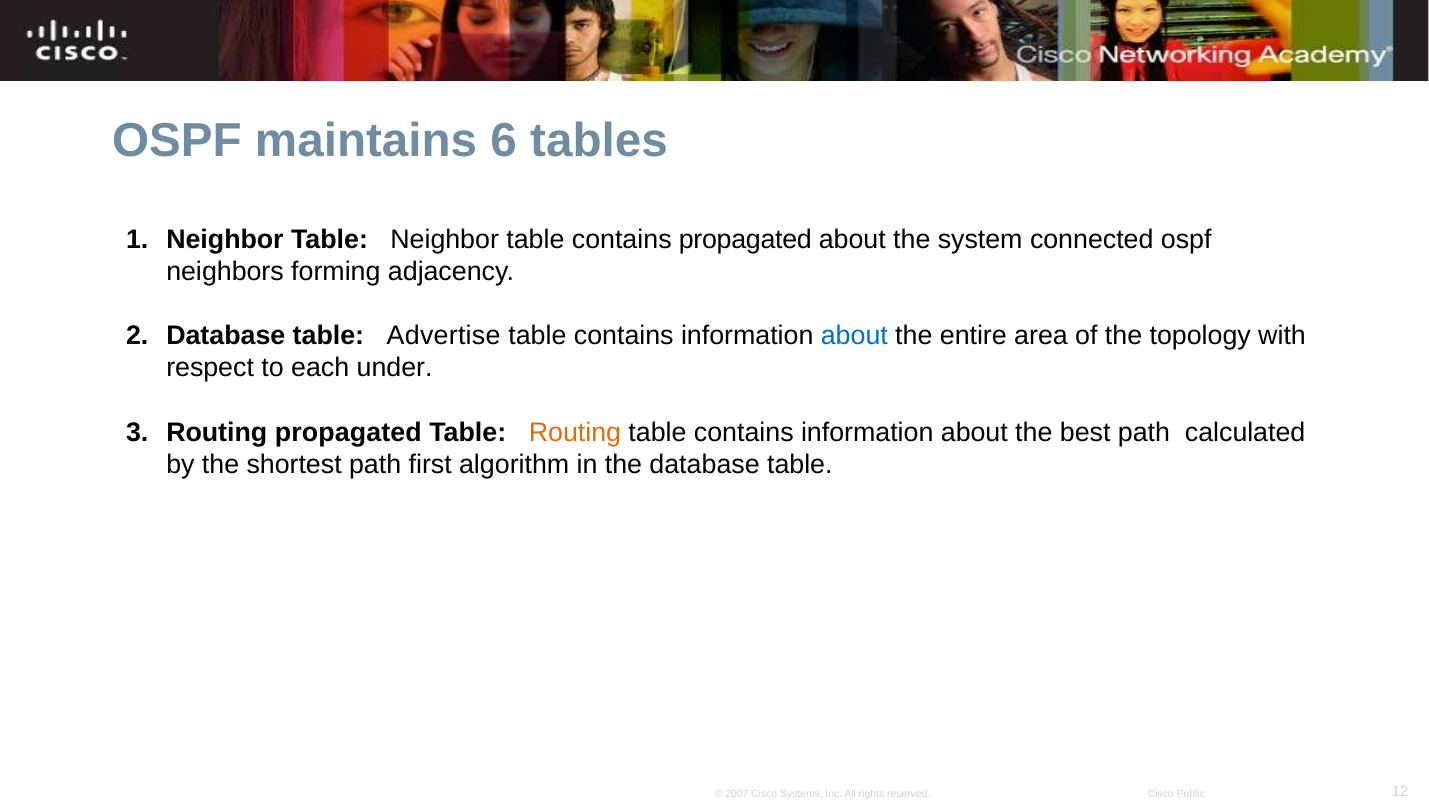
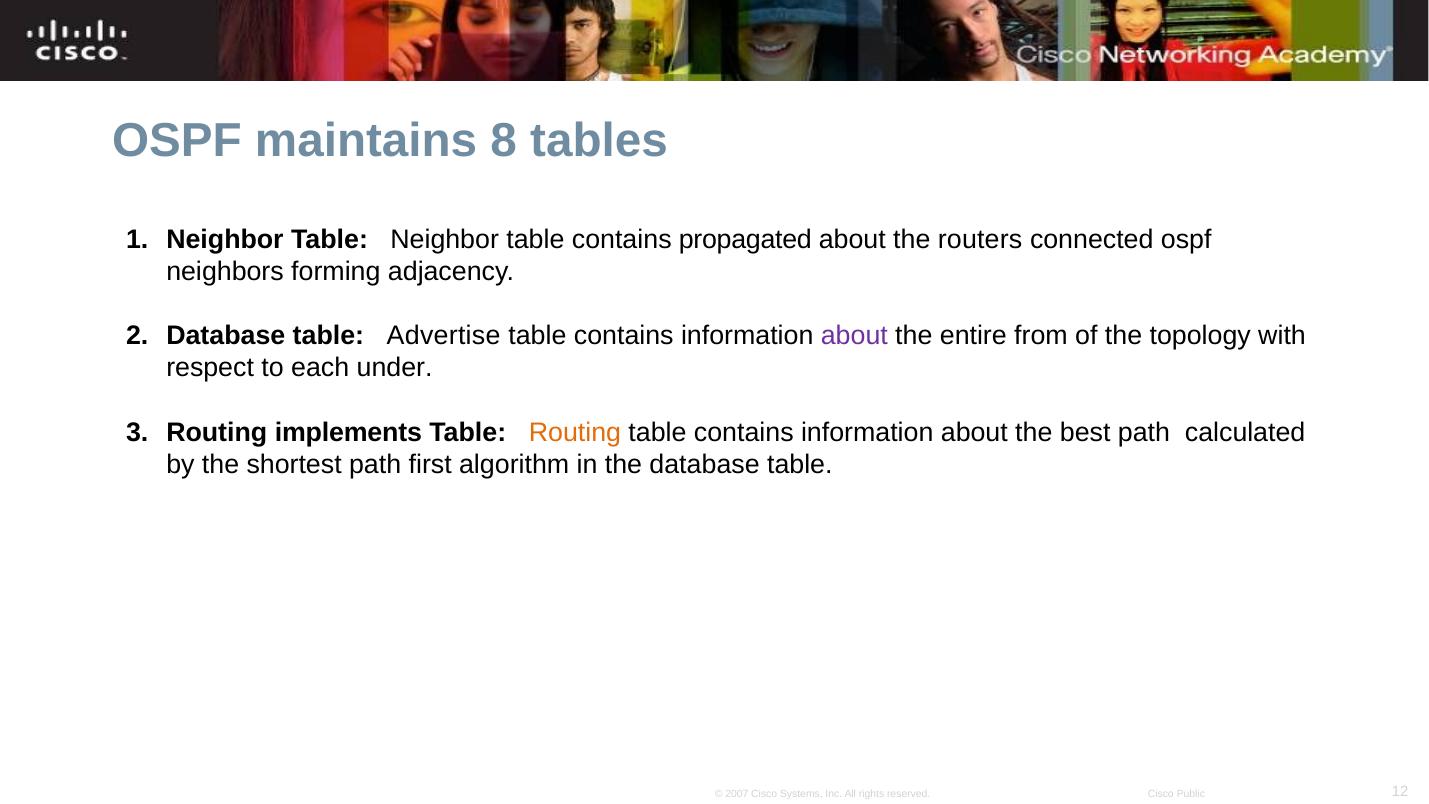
6: 6 -> 8 (504, 141)
system: system -> routers (980, 239)
about colour: blue -> purple (854, 336)
area: area -> from (1041, 336)
Routing propagated: propagated -> implements (348, 432)
